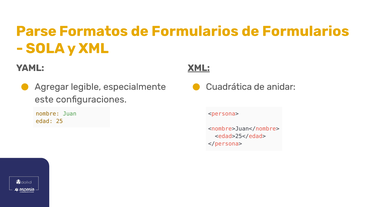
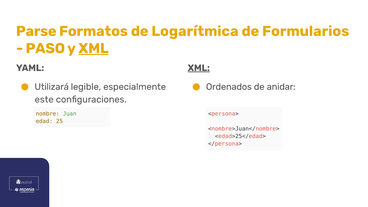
Formatos de Formularios: Formularios -> Logarítmica (195, 31)
SOLA: SOLA -> PASO (45, 48)
XML underline: none -> present (94, 48)
Agregar: Agregar -> Utilizará (52, 87)
Cuadrática: Cuadrática -> Ordenados (229, 87)
